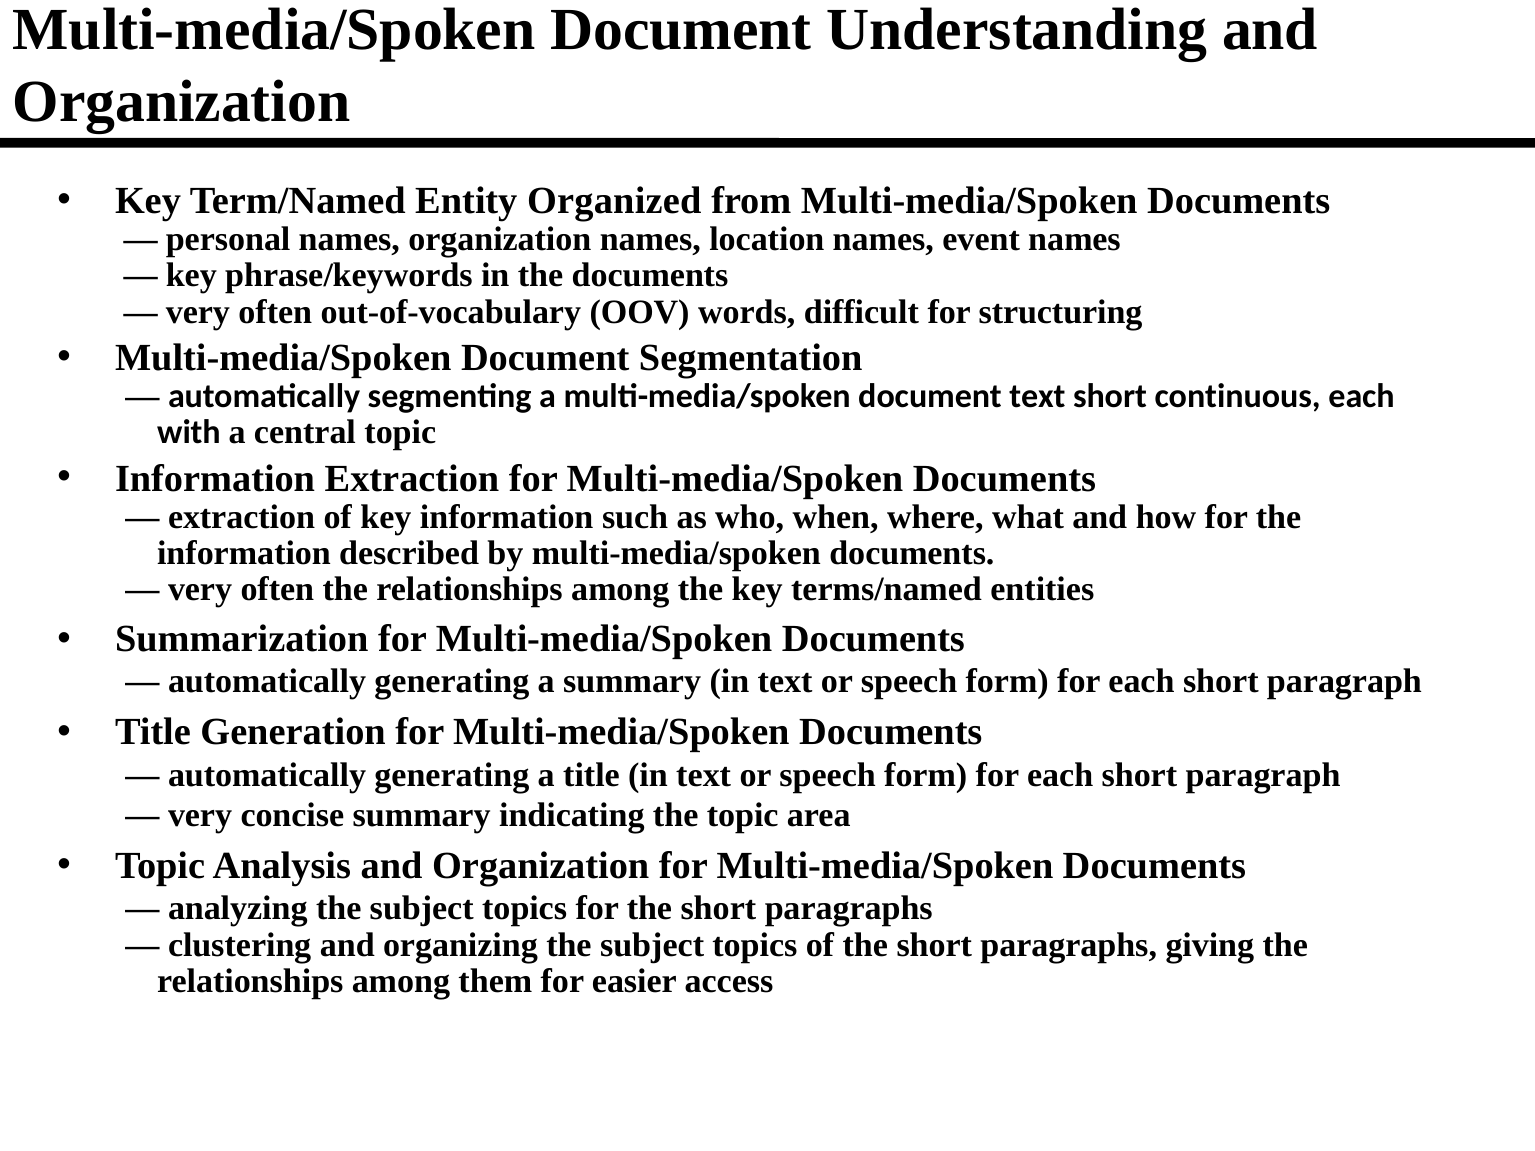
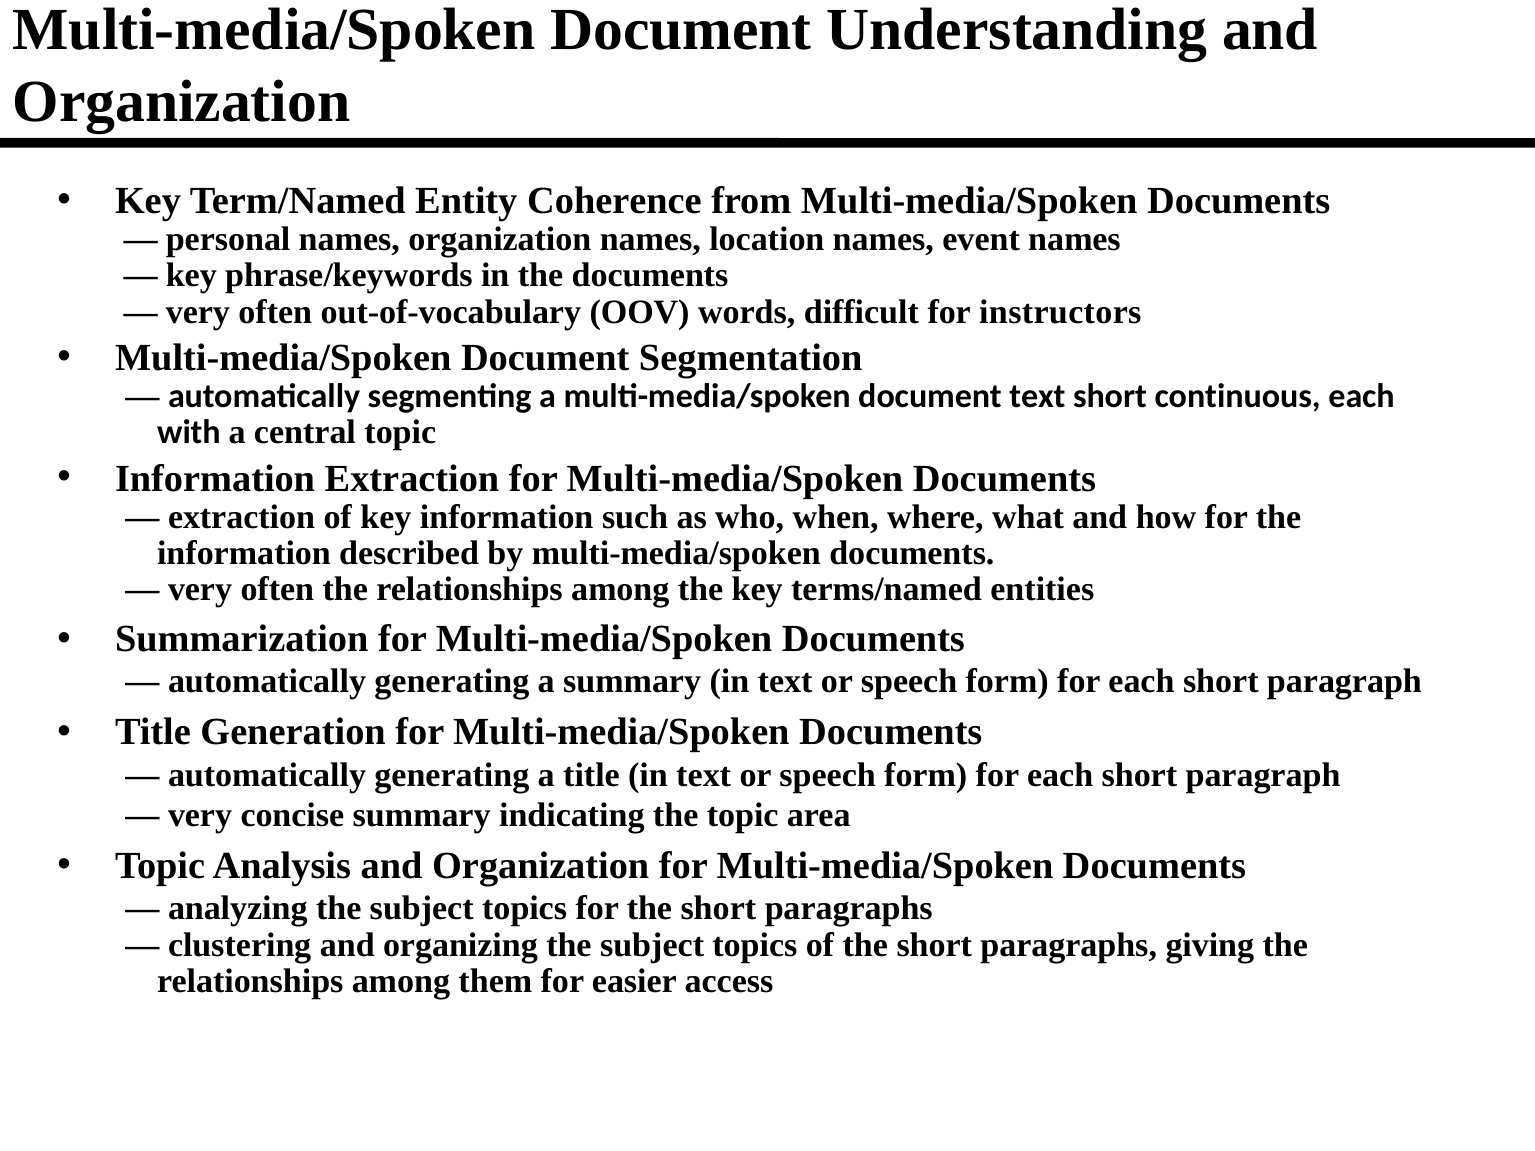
Organized: Organized -> Coherence (614, 201)
structuring: structuring -> instructors (1060, 312)
